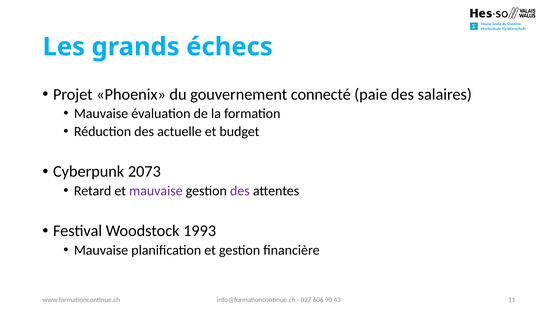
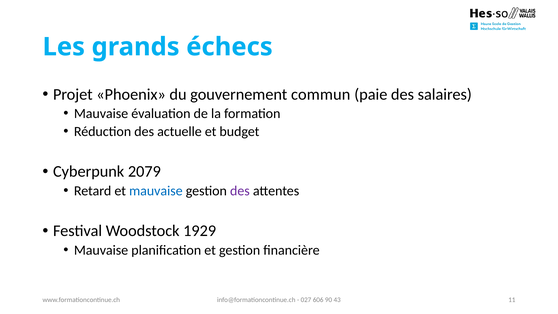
connecté: connecté -> commun (321, 94)
2073: 2073 -> 2079 (144, 172)
mauvaise colour: purple -> blue (156, 191)
1993: 1993 -> 1929 (200, 231)
